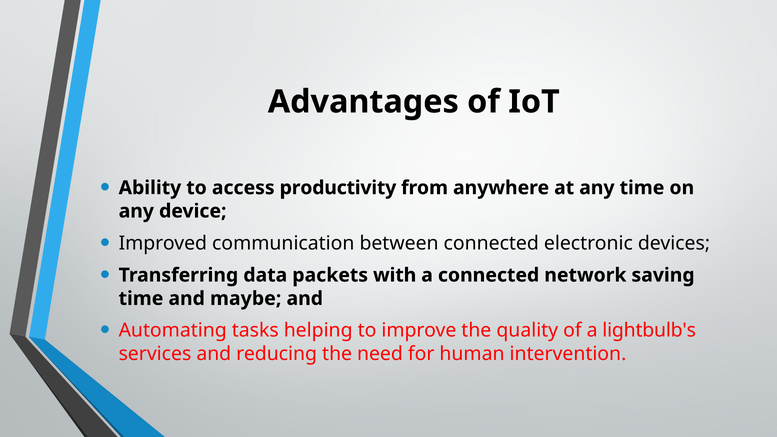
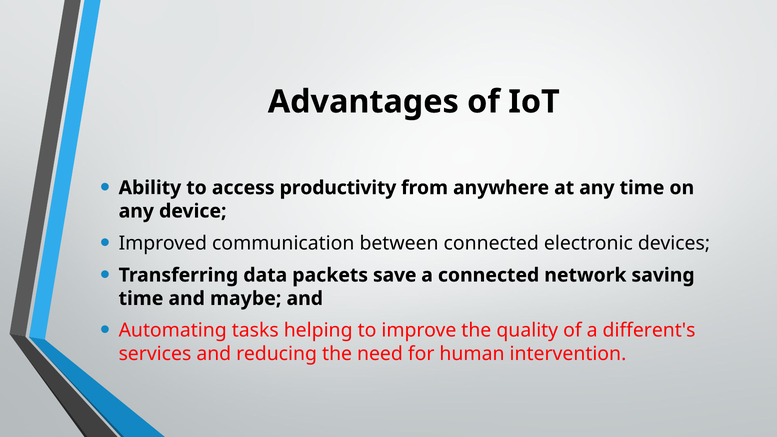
with: with -> save (395, 275)
lightbulb's: lightbulb's -> different's (649, 331)
